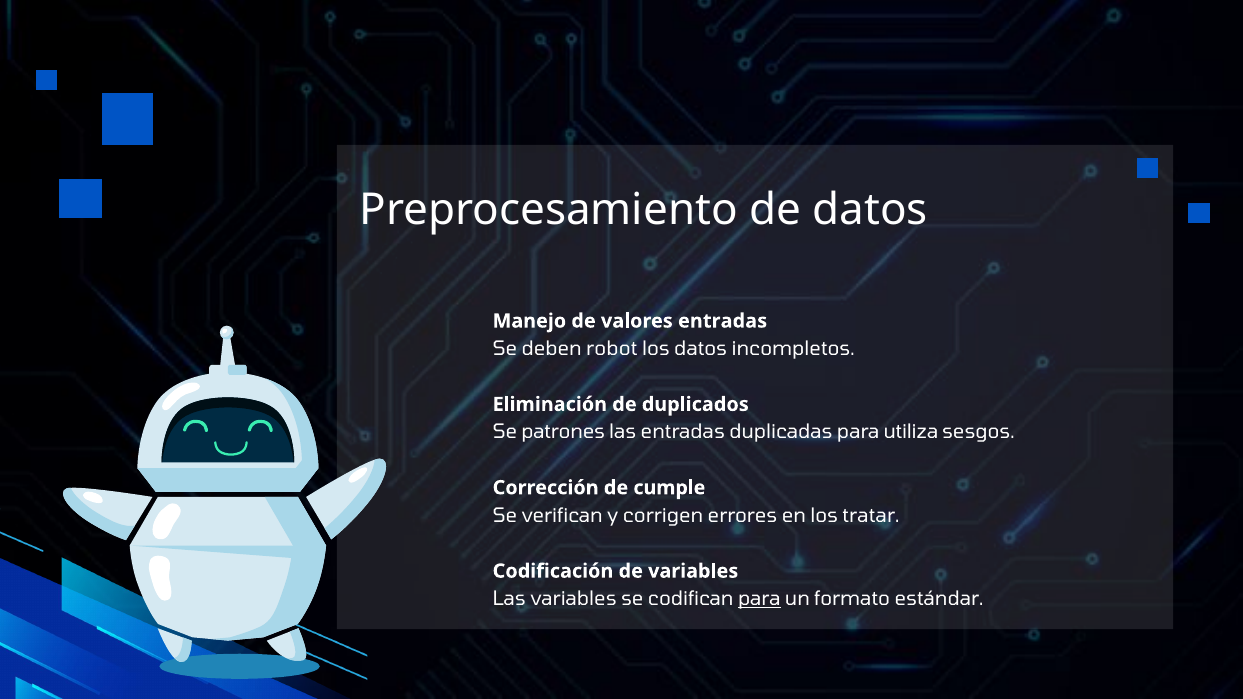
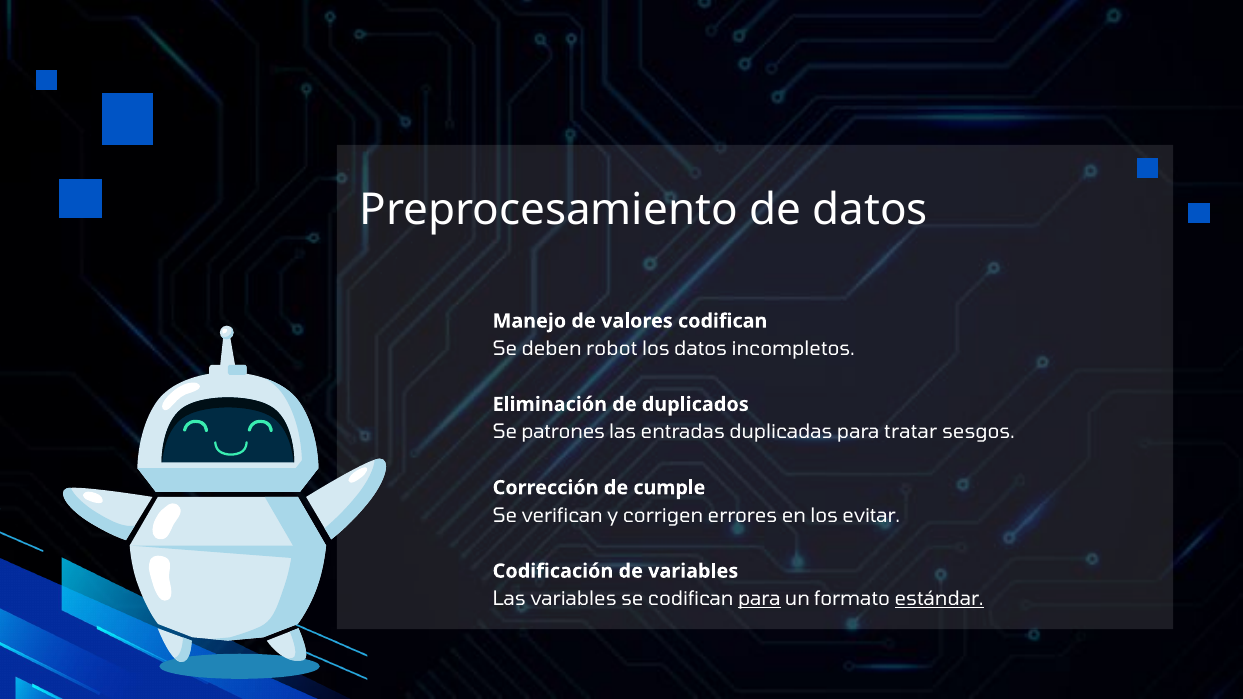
valores entradas: entradas -> codifican (723, 321)
utiliza: utiliza -> tratar (911, 432)
tratar: tratar -> evitar (871, 516)
estándar underline: none -> present (939, 599)
